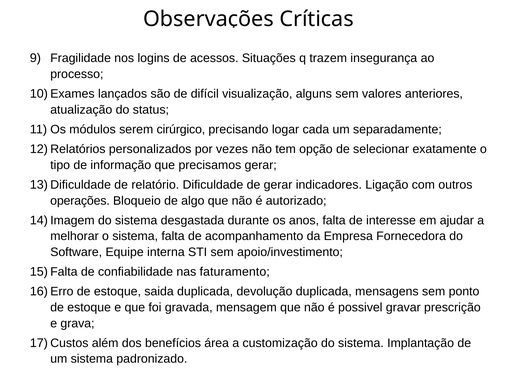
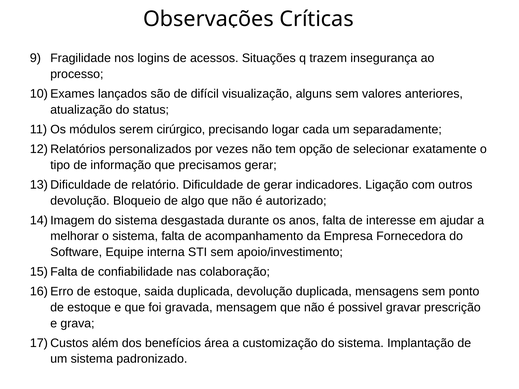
operações: operações -> devolução (80, 201)
faturamento: faturamento -> colaboração (235, 272)
